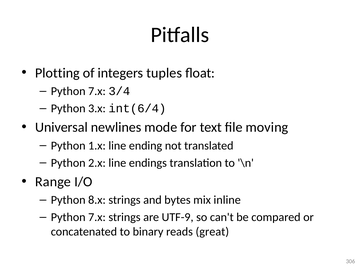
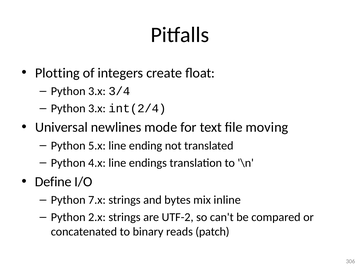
tuples: tuples -> create (164, 73)
7.x: 7.x -> 3.x (97, 91)
int(6/4: int(6/4 -> int(2/4 (137, 108)
1.x: 1.x -> 5.x (97, 146)
2.x: 2.x -> 4.x (97, 163)
Range: Range -> Define (53, 182)
8.x: 8.x -> 7.x (97, 200)
7.x: 7.x -> 2.x (97, 217)
UTF-9: UTF-9 -> UTF-2 (178, 217)
great: great -> patch (212, 232)
